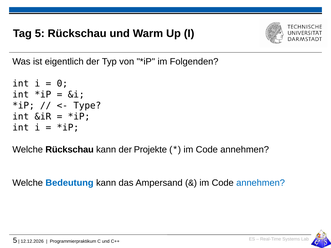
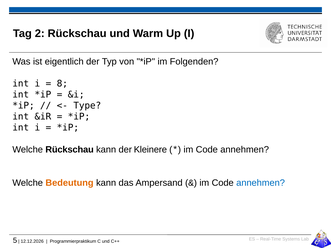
Tag 5: 5 -> 2 (40, 34)
0: 0 -> 8 (62, 84)
Projekte: Projekte -> Kleinere (150, 150)
Bedeutung colour: blue -> orange (70, 183)
